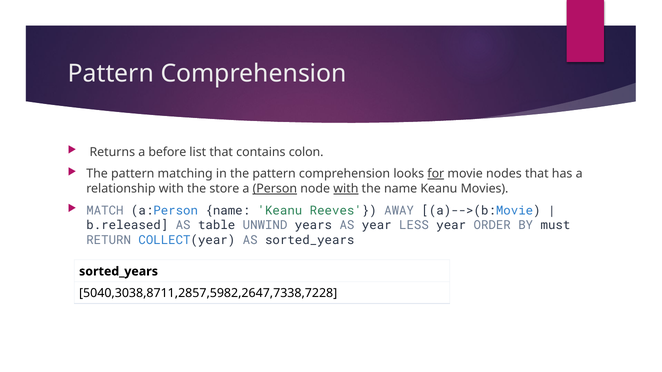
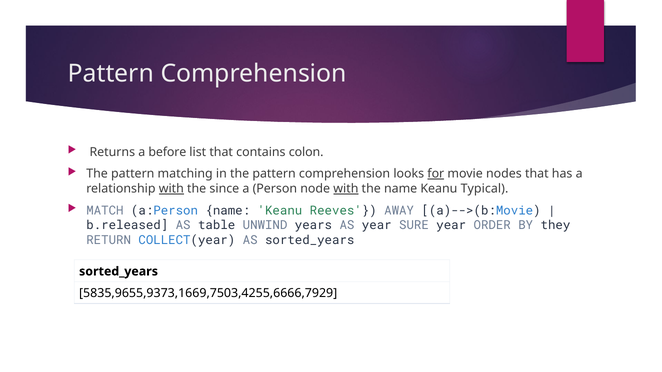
with underline: none -> present (171, 189)
store: store -> since (224, 189)
Person underline: present -> none (275, 189)
Movies: Movies -> Typical (484, 189)
LESS: LESS -> SURE (414, 226)
must: must -> they (555, 226)
5040,3038,8711,2857,5982,2647,7338,7228: 5040,3038,8711,2857,5982,2647,7338,7228 -> 5835,9655,9373,1669,7503,4255,6666,7929 (208, 294)
